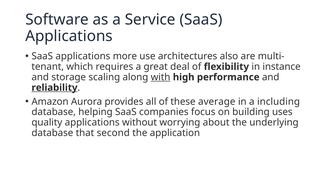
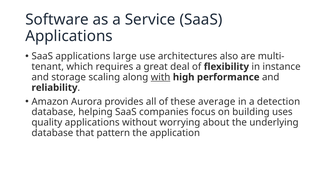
more: more -> large (125, 56)
reliability underline: present -> none (55, 88)
including: including -> detection (279, 101)
second: second -> pattern (113, 133)
